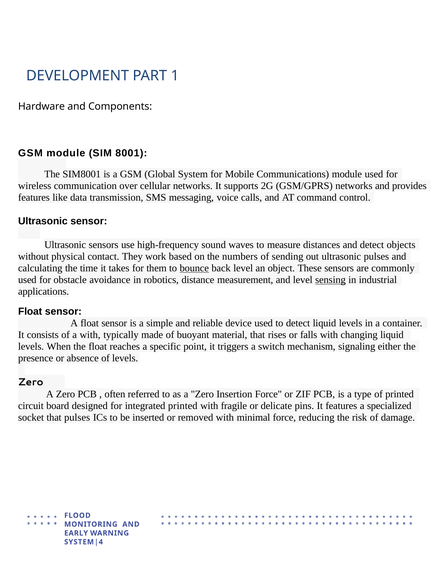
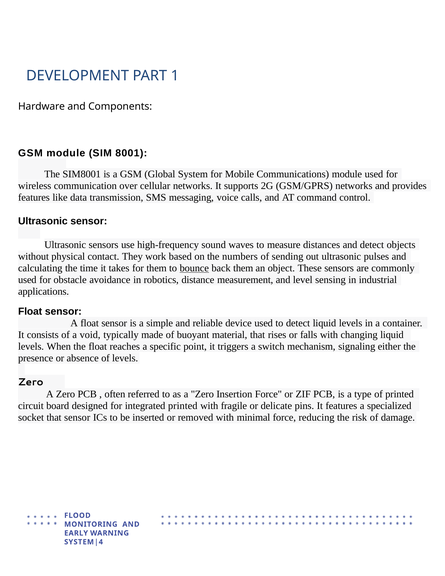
back level: level -> them (243, 268)
sensing underline: present -> none (330, 280)
a with: with -> void (90, 335)
that pulses: pulses -> sensor (77, 418)
